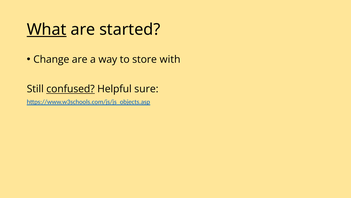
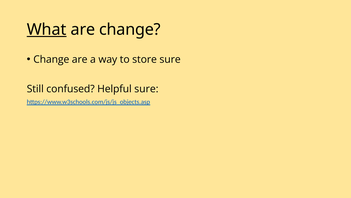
are started: started -> change (130, 29)
store with: with -> sure (170, 59)
confused underline: present -> none (71, 89)
